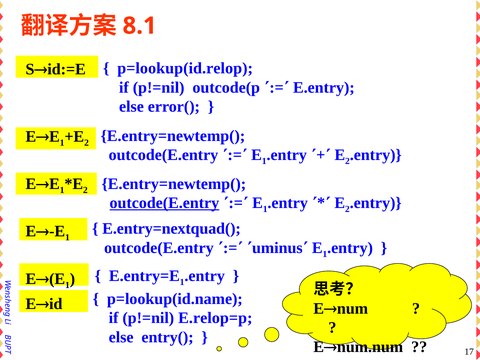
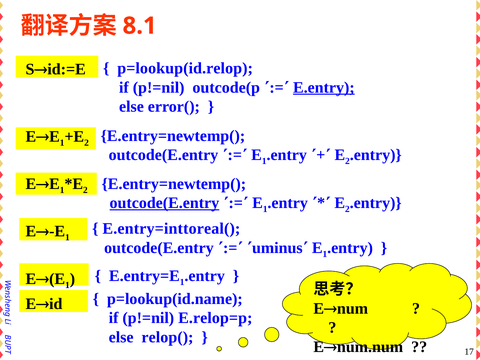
E.entry underline: none -> present (324, 87)
E.entry=nextquad(: E.entry=nextquad( -> E.entry=inttoreal( (171, 229)
entry(: entry( -> relop( (167, 337)
